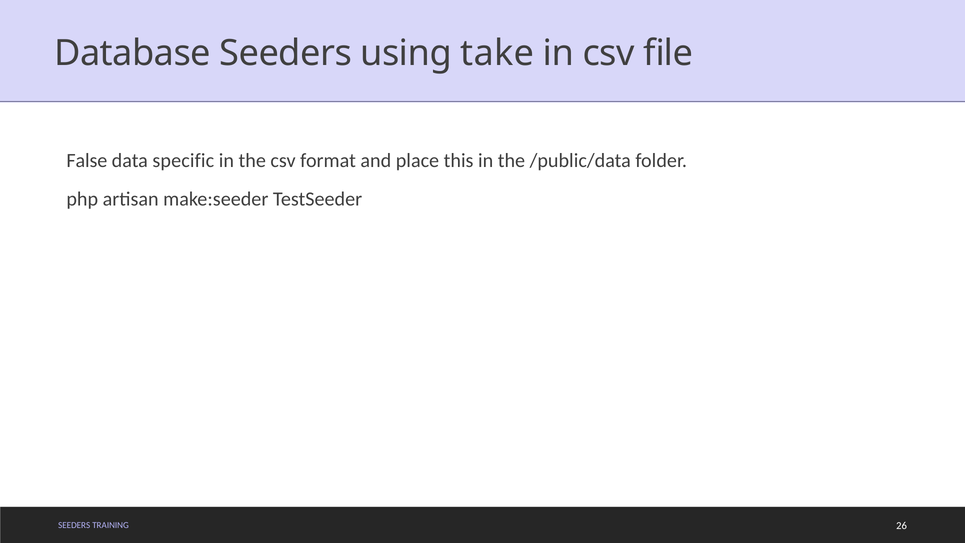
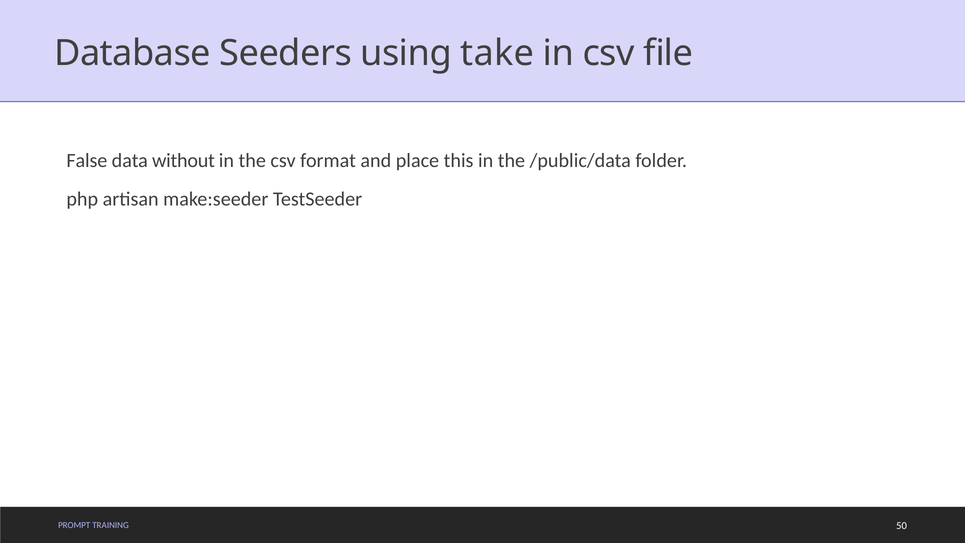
specific: specific -> without (183, 161)
SEEDERS: SEEDERS -> PROMPT (74, 525)
26: 26 -> 50 (902, 525)
